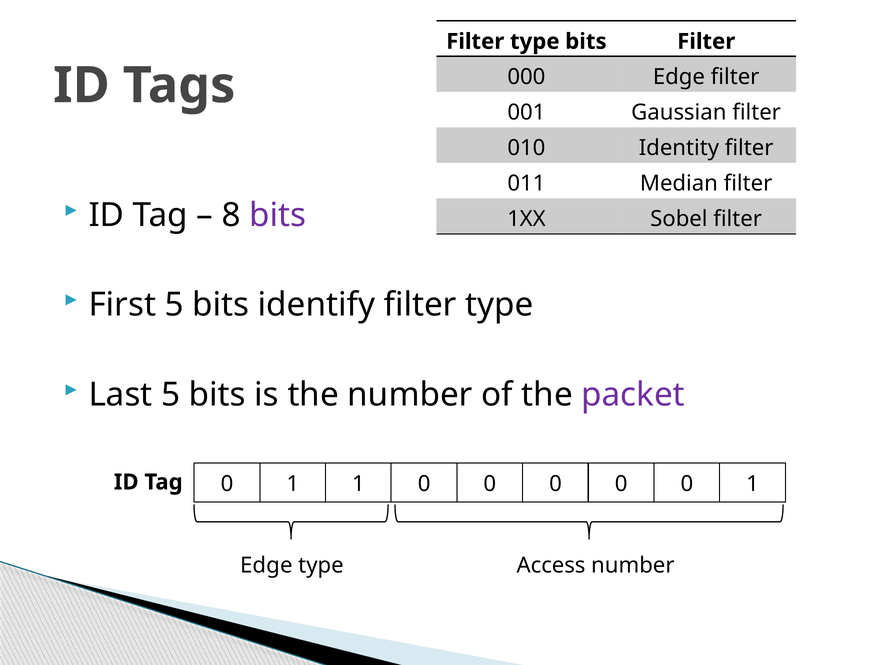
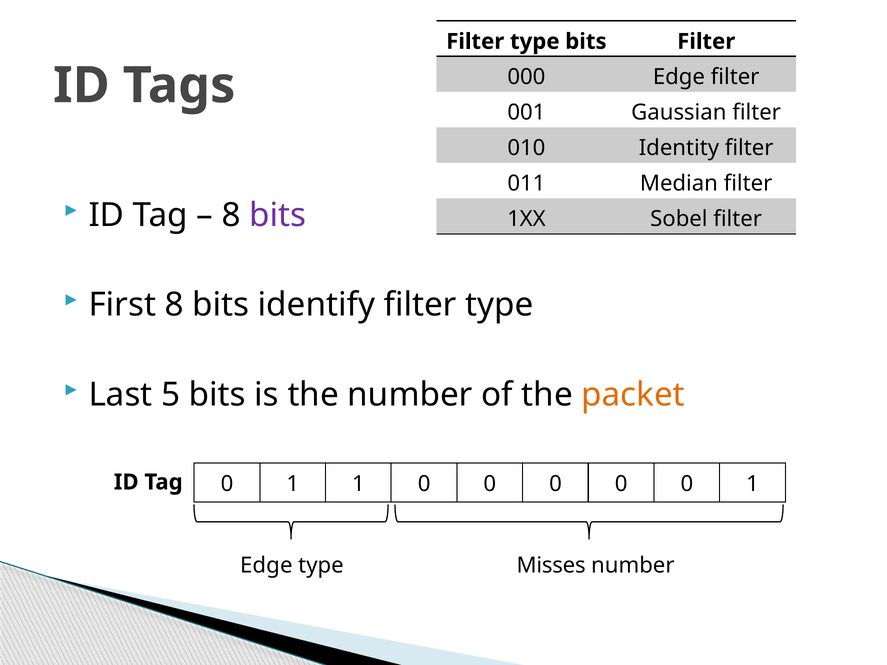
First 5: 5 -> 8 (174, 305)
packet colour: purple -> orange (633, 395)
Access: Access -> Misses (551, 565)
